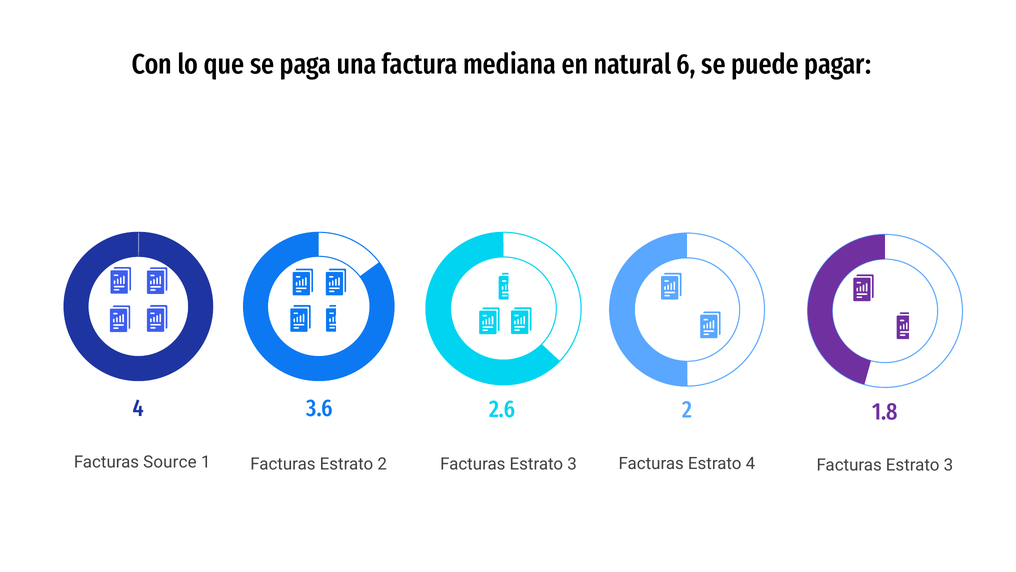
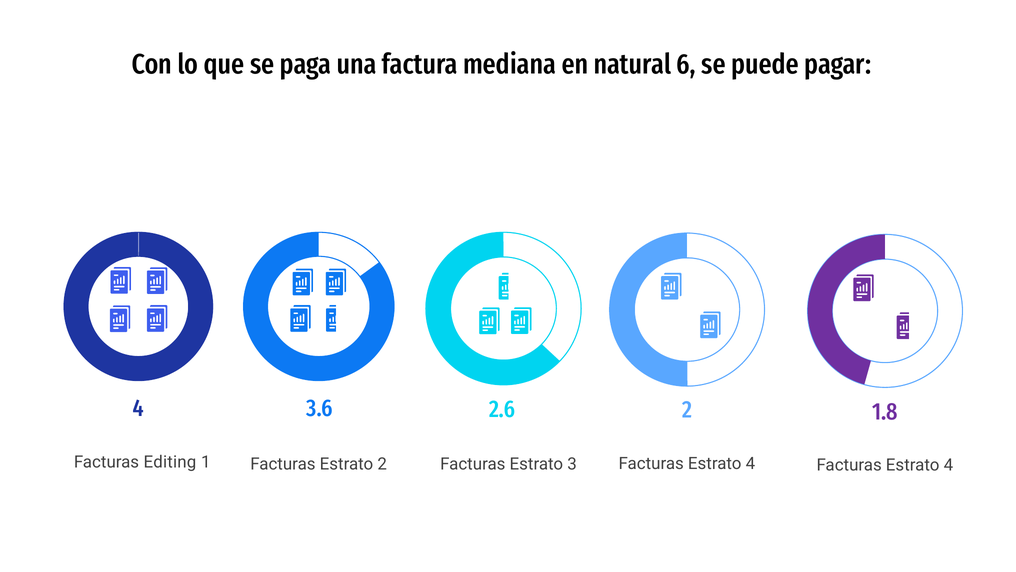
Source: Source -> Editing (170, 462)
3: 3 -> 4 (948, 465)
